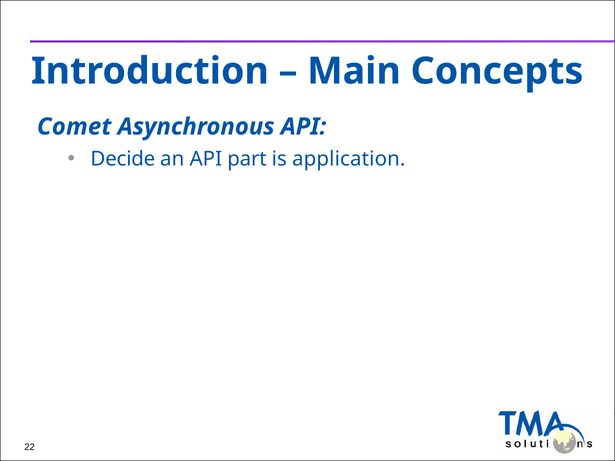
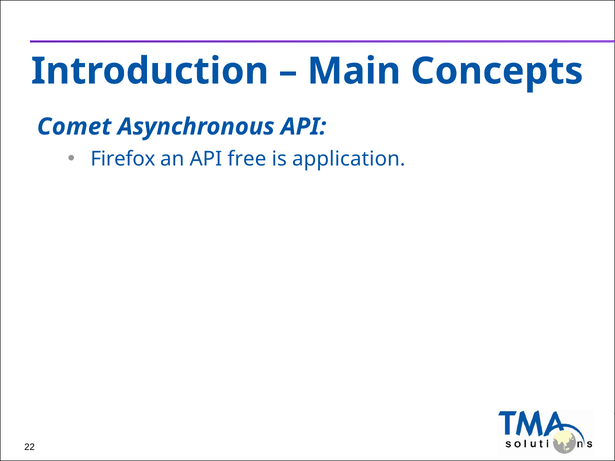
Decide: Decide -> Firefox (123, 159)
part: part -> free (247, 159)
